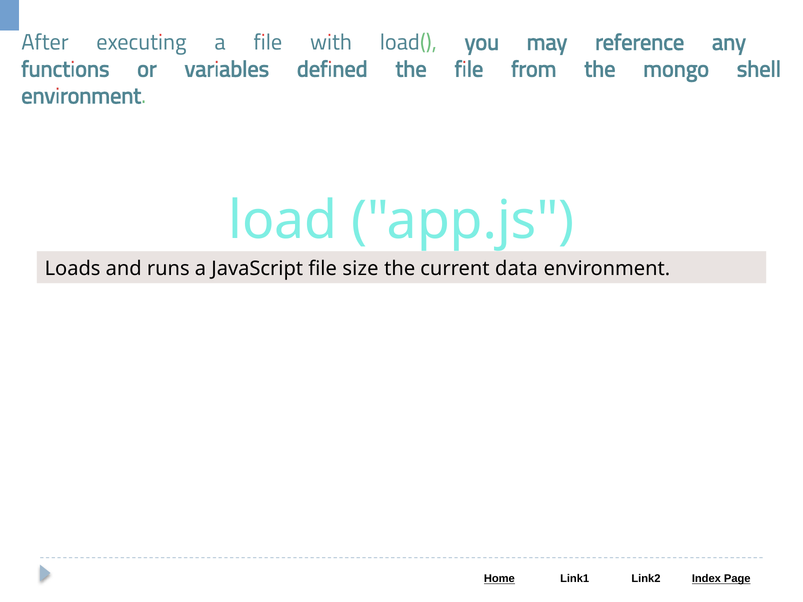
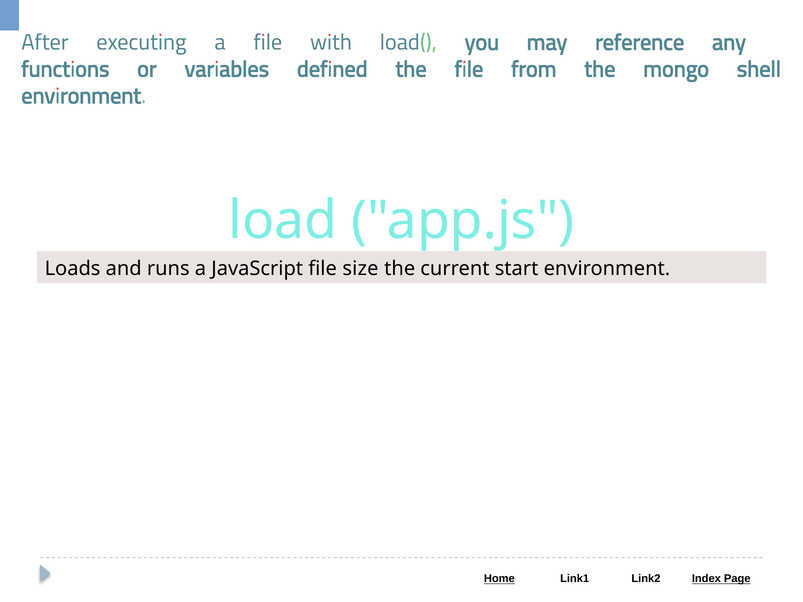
data: data -> start (517, 269)
